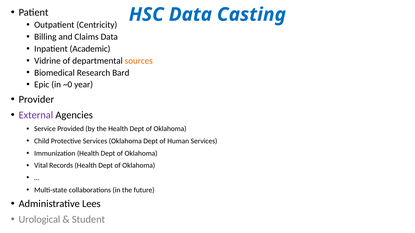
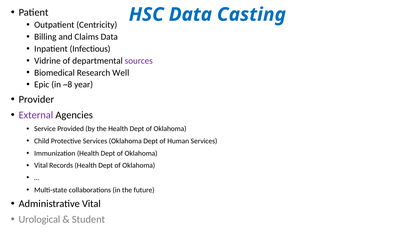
Academic: Academic -> Infectious (90, 49)
sources colour: orange -> purple (139, 61)
Bard: Bard -> Well (121, 73)
~0: ~0 -> ~8 (68, 85)
Administrative Lees: Lees -> Vital (91, 204)
